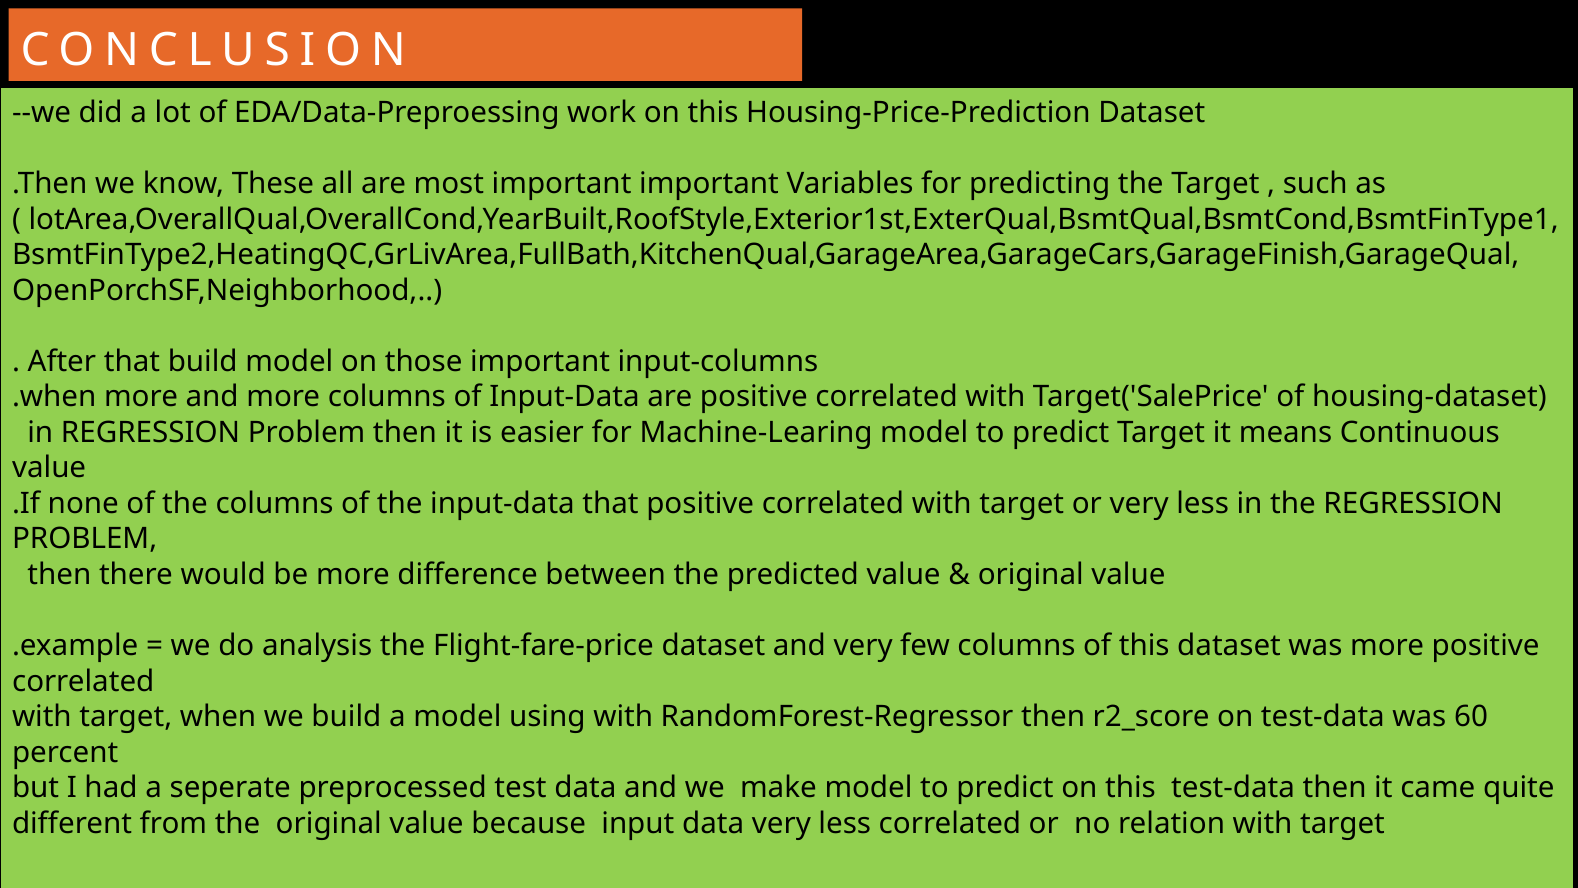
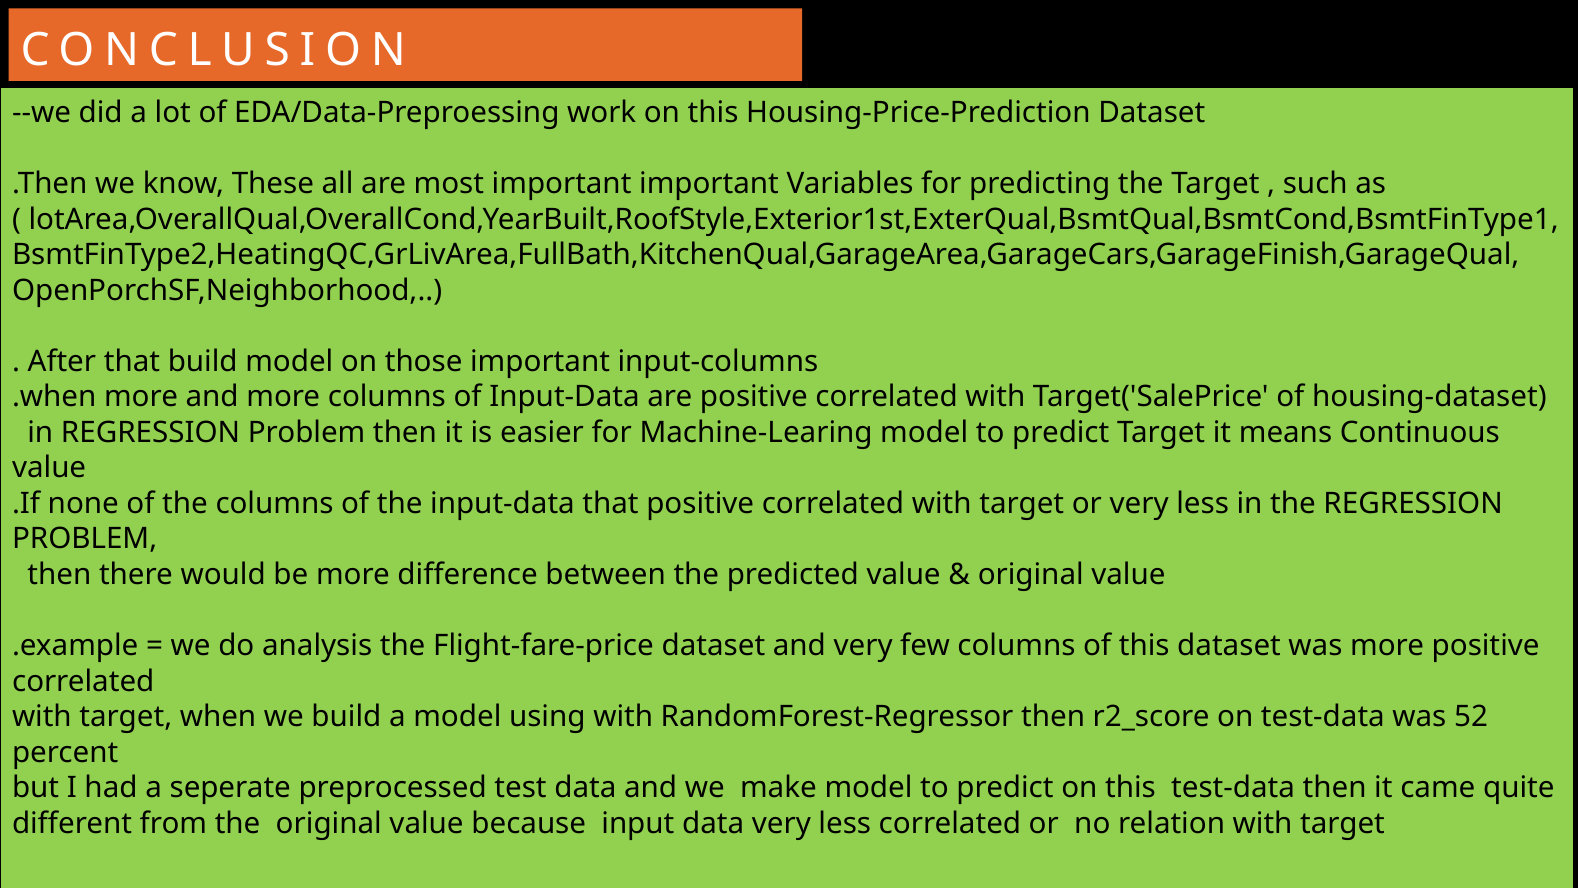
60: 60 -> 52 (1471, 716)
